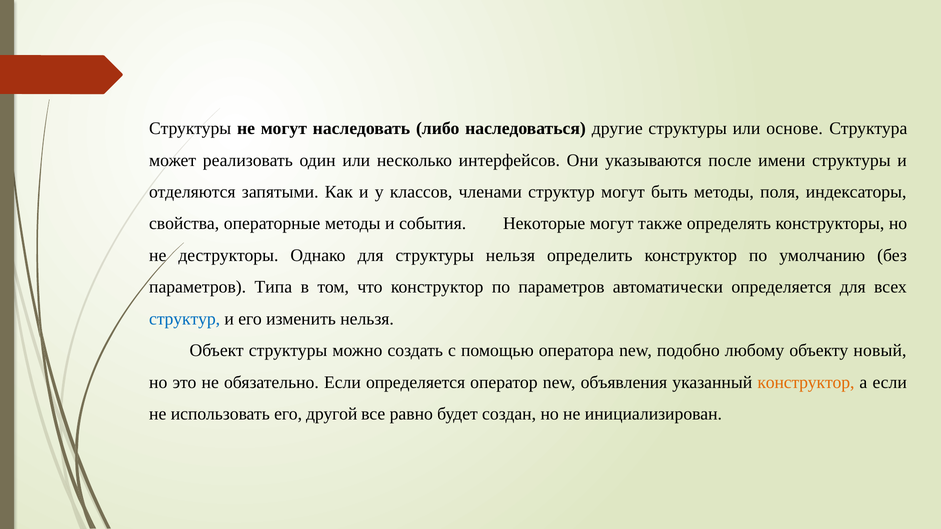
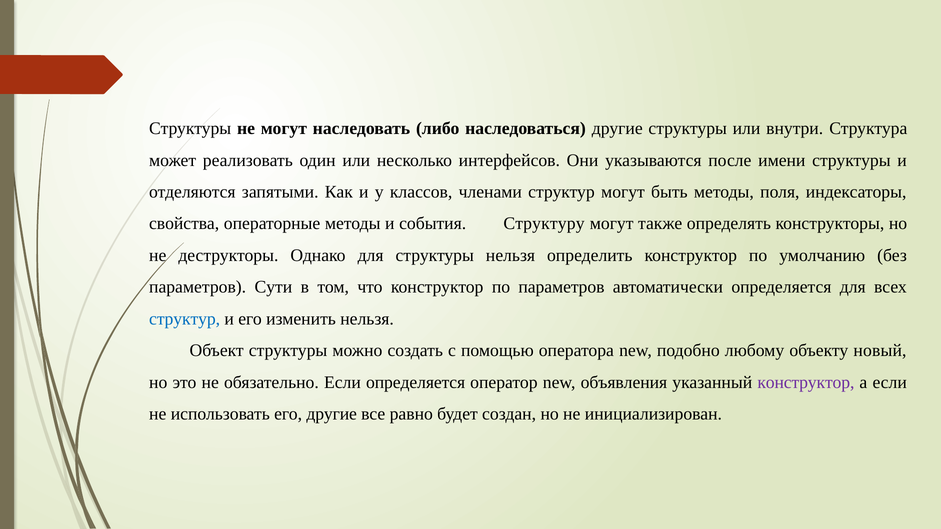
основе: основе -> внутри (795, 129)
Некоторые: Некоторые -> Структуру (544, 224)
Типа: Типа -> Сути (273, 287)
конструктор colour: orange -> purple (806, 383)
его другой: другой -> другие (332, 414)
